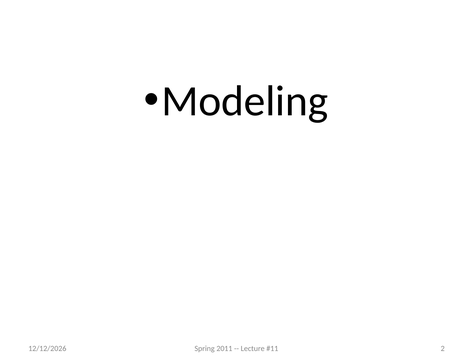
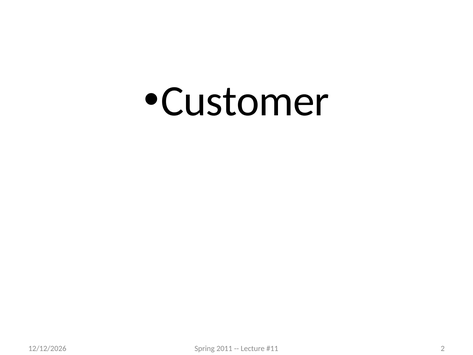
Modeling: Modeling -> Customer (245, 101)
